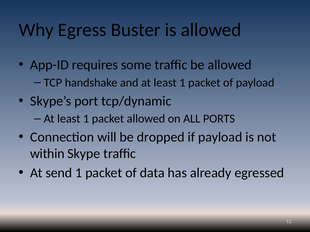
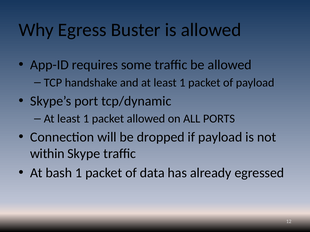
send: send -> bash (59, 173)
